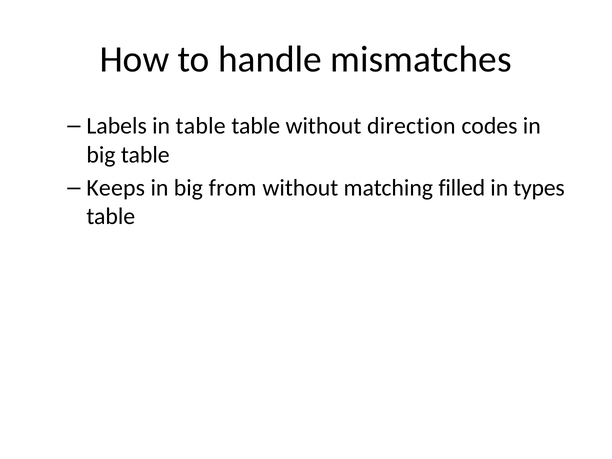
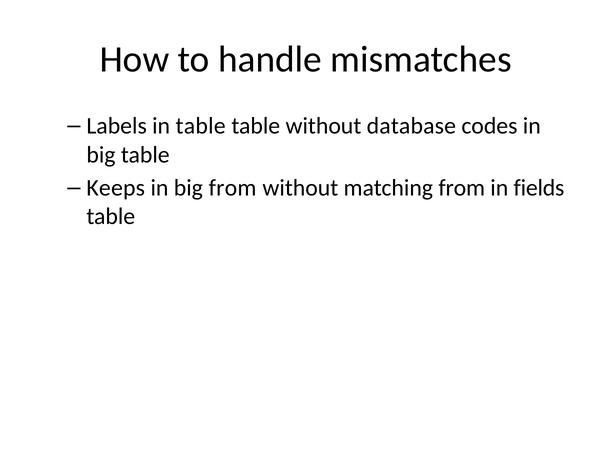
direction: direction -> database (411, 126)
matching filled: filled -> from (462, 188)
types: types -> fields (539, 188)
